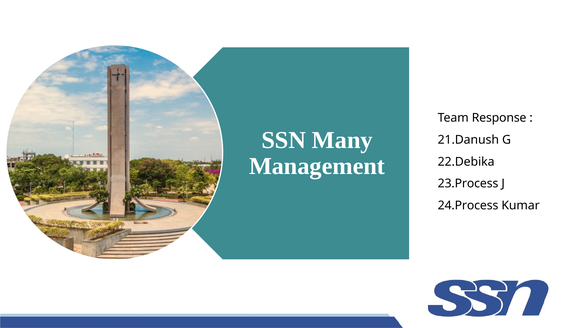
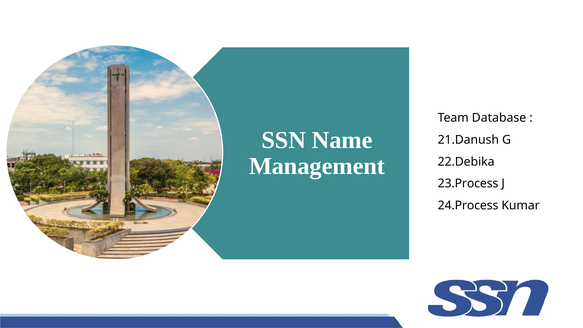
Response: Response -> Database (499, 118)
Many: Many -> Name (342, 140)
